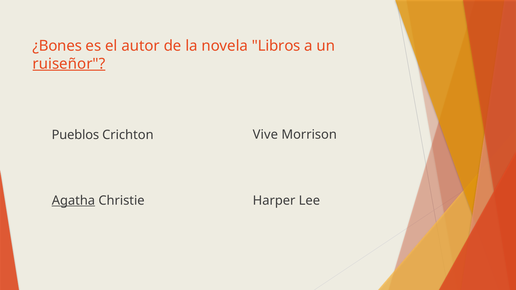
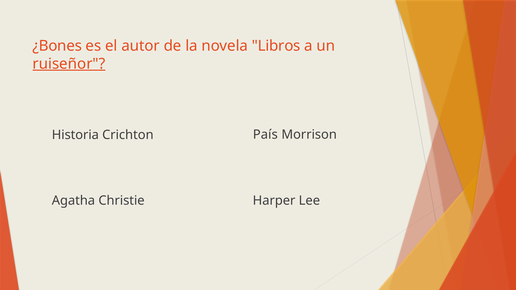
Pueblos: Pueblos -> Historia (75, 135)
Vive: Vive -> País (265, 135)
Agatha underline: present -> none (73, 201)
